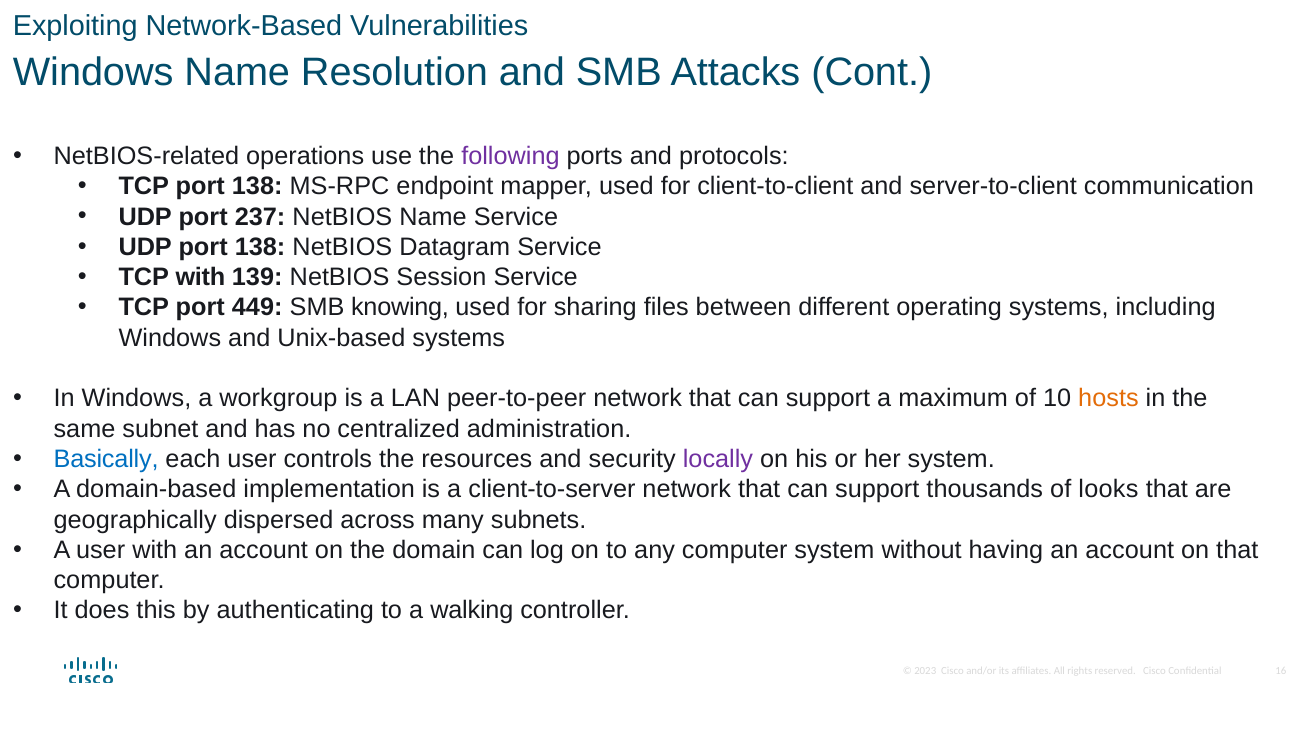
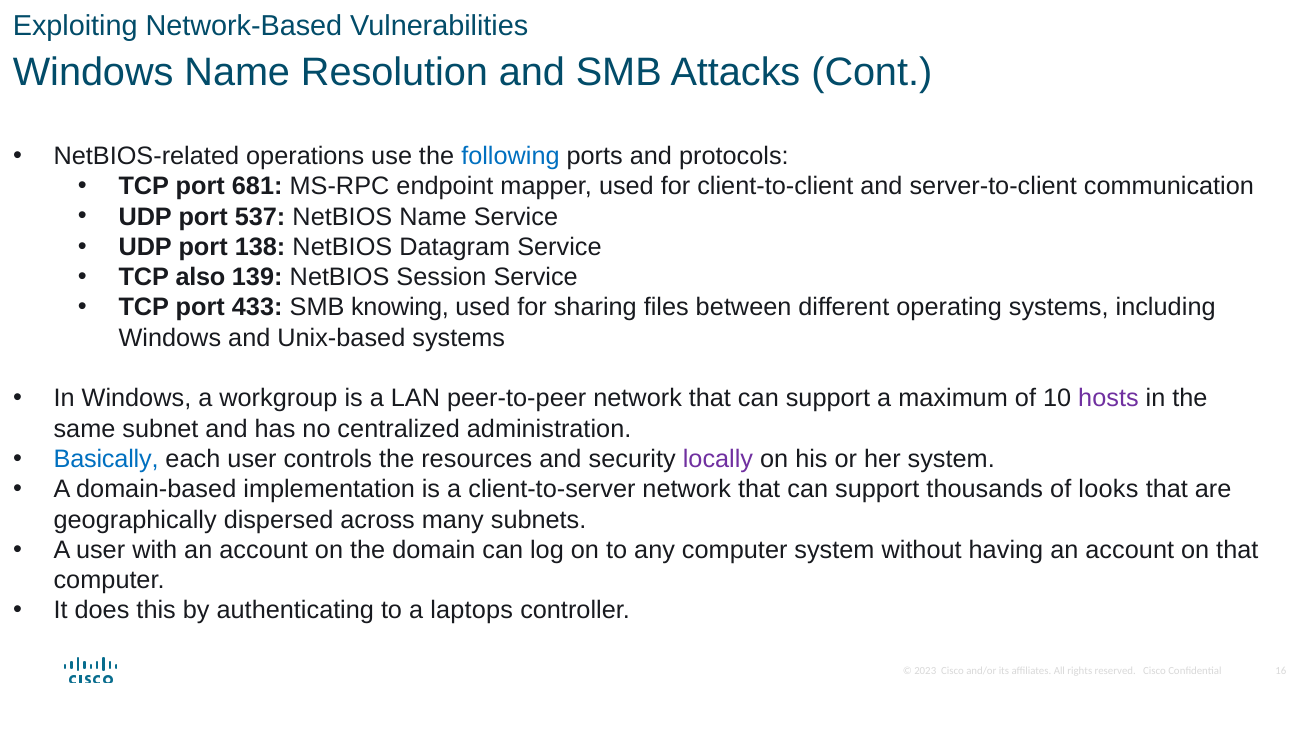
following colour: purple -> blue (510, 156)
TCP port 138: 138 -> 681 (257, 187)
237: 237 -> 537 (260, 217)
TCP with: with -> also (200, 278)
449: 449 -> 433 (257, 308)
hosts colour: orange -> purple (1108, 399)
walking: walking -> laptops (472, 611)
